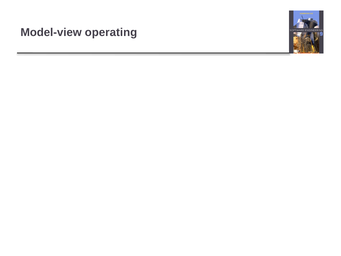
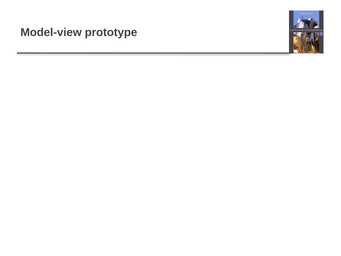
operating: operating -> prototype (111, 32)
